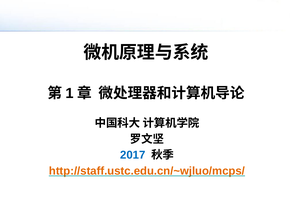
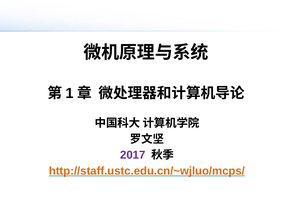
2017 colour: blue -> purple (133, 155)
